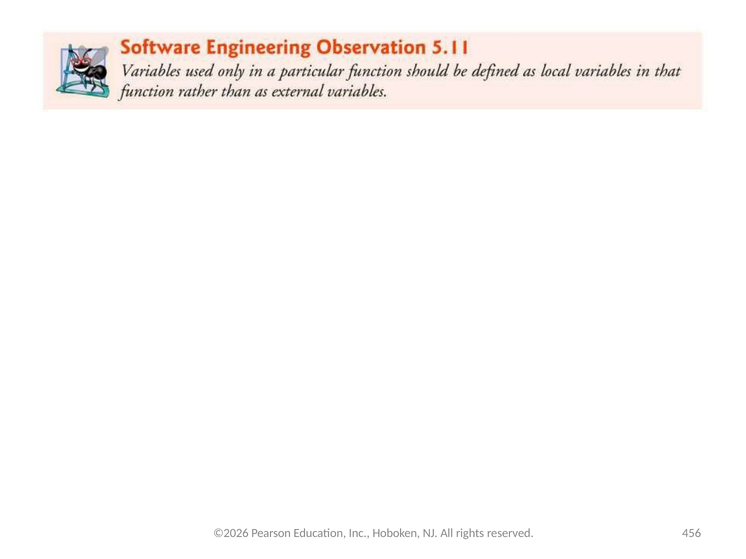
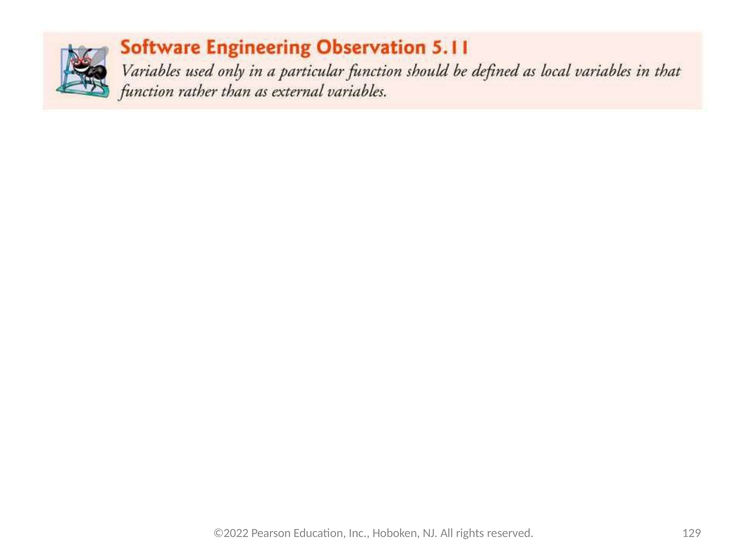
©2026: ©2026 -> ©2022 (231, 534)
456: 456 -> 129 (692, 534)
